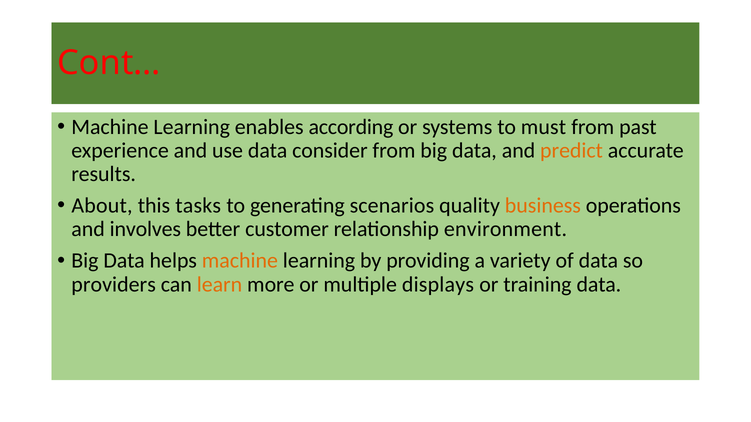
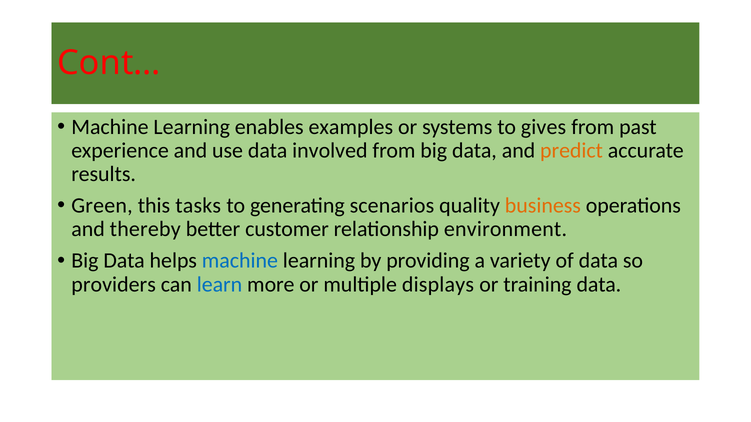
according: according -> examples (351, 127)
must: must -> gives (543, 127)
consider: consider -> involved (330, 151)
About: About -> Green (102, 206)
involves: involves -> thereby (145, 229)
machine colour: orange -> blue (240, 261)
learn colour: orange -> blue (219, 285)
